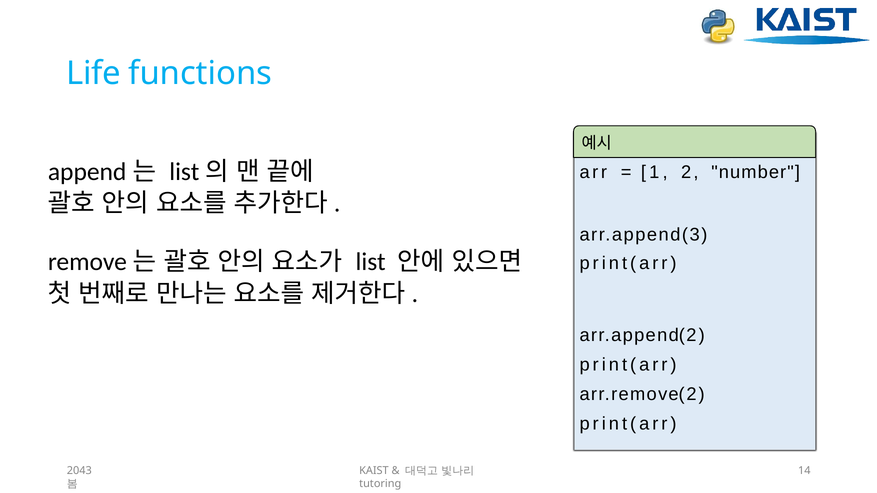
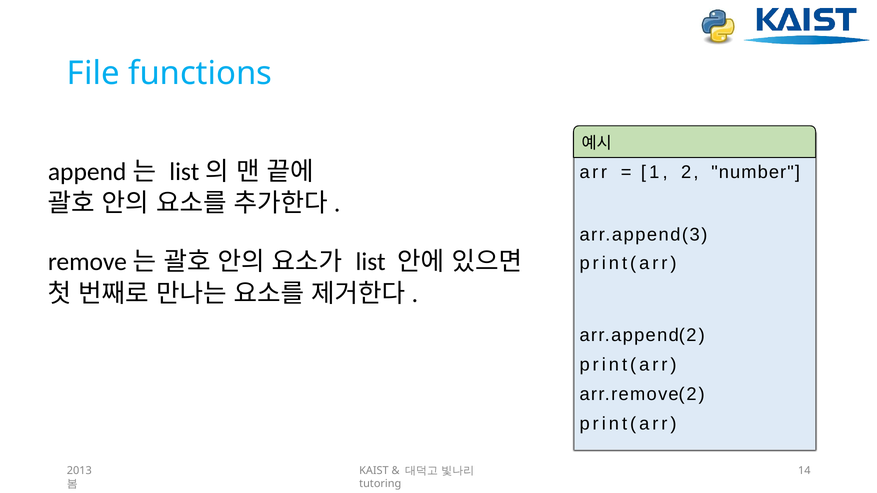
Life: Life -> File (93, 74)
2043: 2043 -> 2013 (79, 471)
